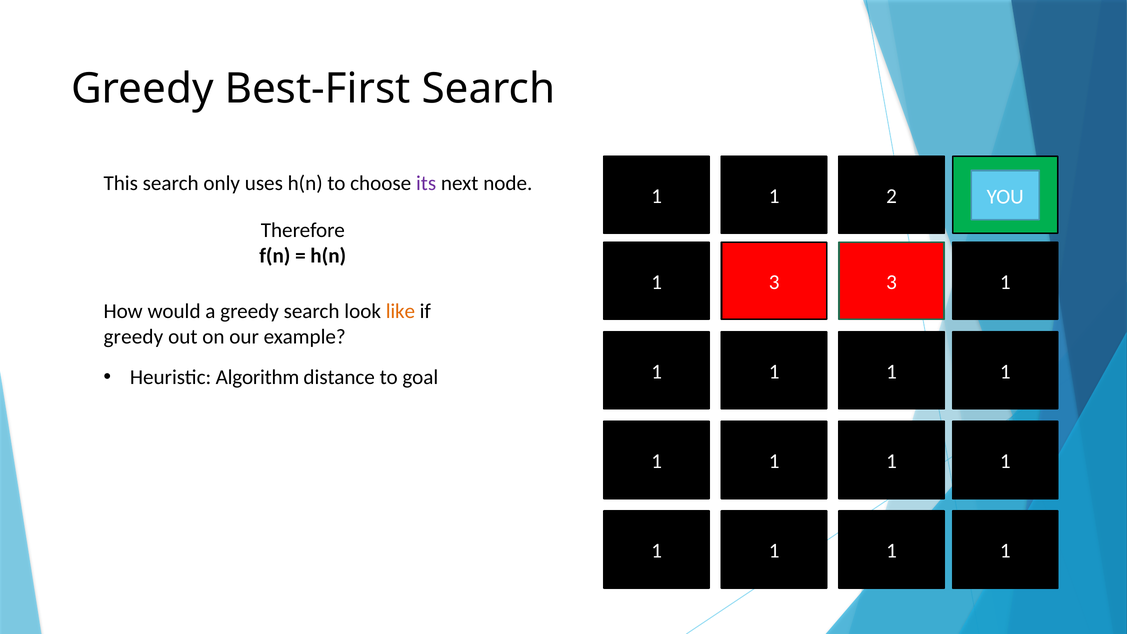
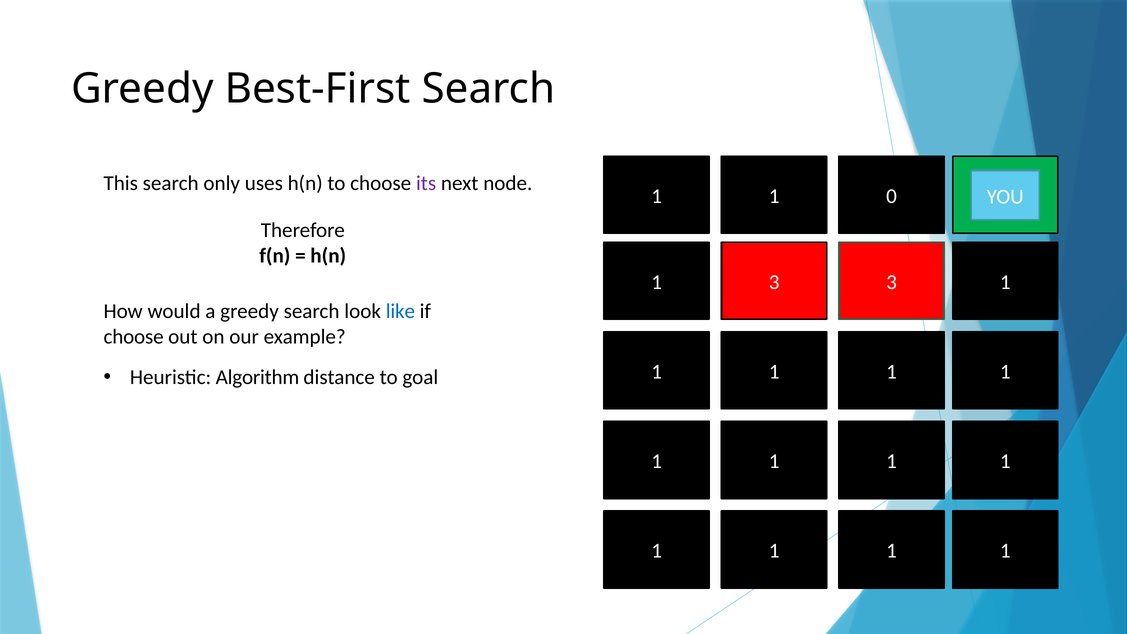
2: 2 -> 0 (892, 196)
like colour: orange -> blue (400, 311)
greedy: greedy -> choose (134, 337)
